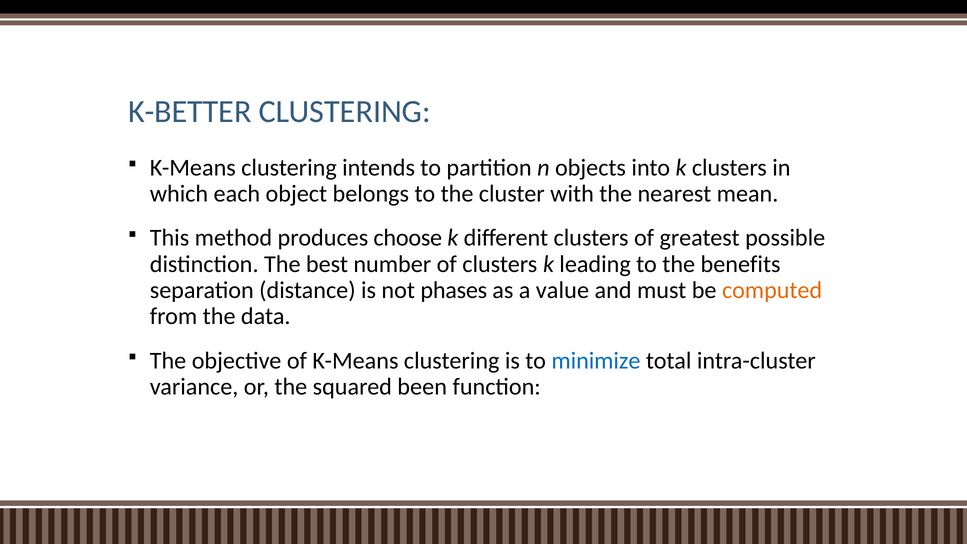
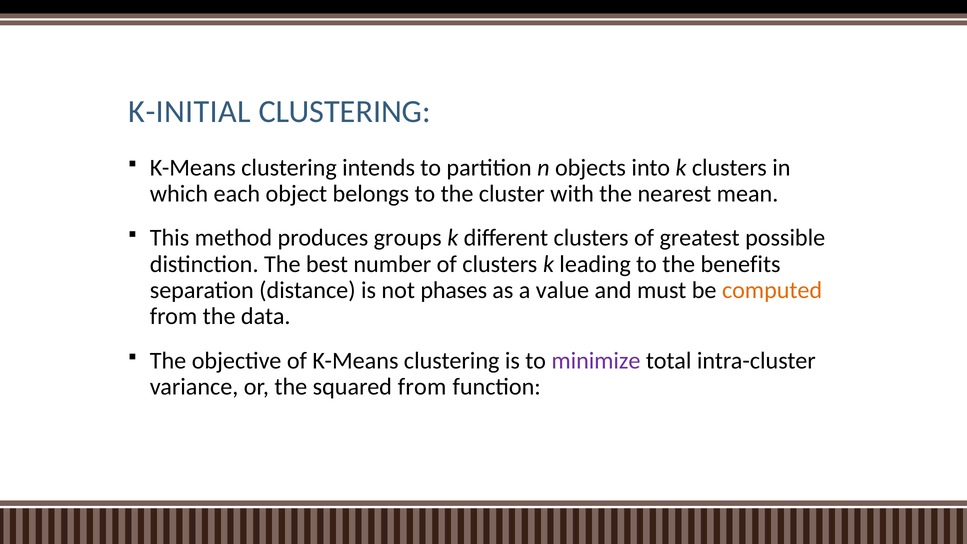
K-BETTER: K-BETTER -> K-INITIAL (190, 112)
choose: choose -> groups (408, 238)
minimize colour: blue -> purple (596, 361)
squared been: been -> from (422, 387)
